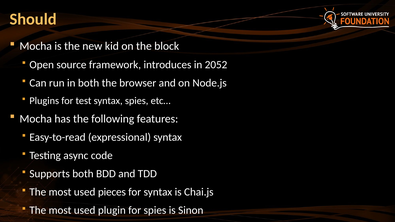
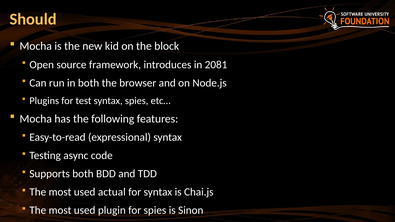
2052: 2052 -> 2081 (216, 65)
pieces: pieces -> actual (112, 192)
